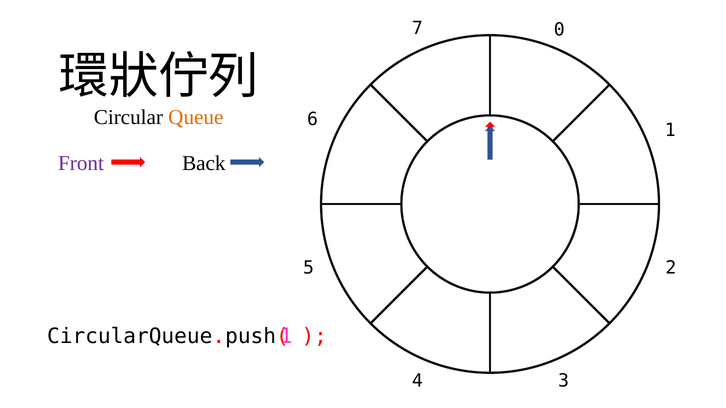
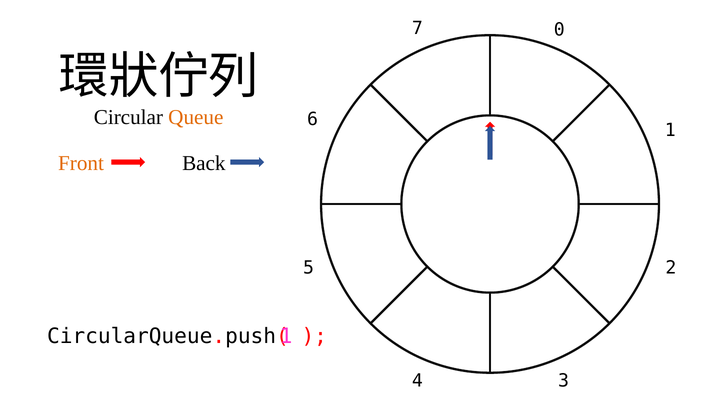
Front colour: purple -> orange (81, 164)
